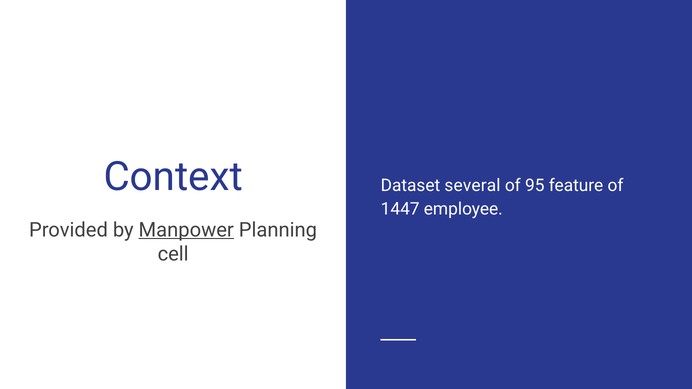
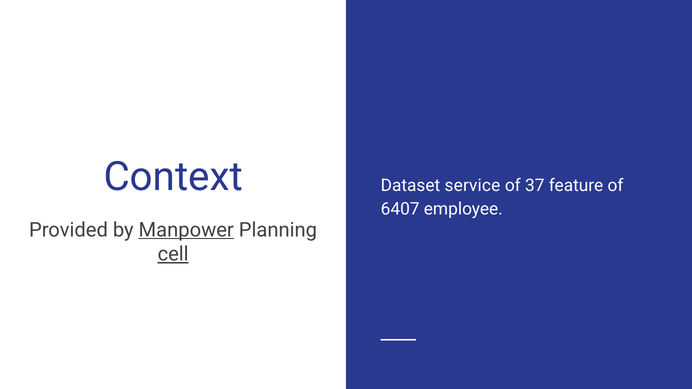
several: several -> service (472, 185)
95: 95 -> 37 (535, 185)
1447: 1447 -> 6407 (400, 209)
cell underline: none -> present (173, 254)
